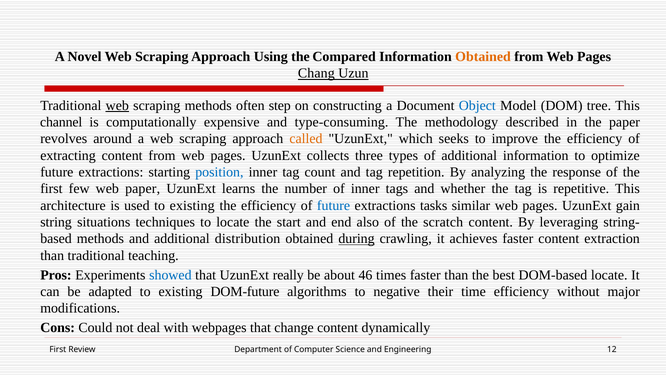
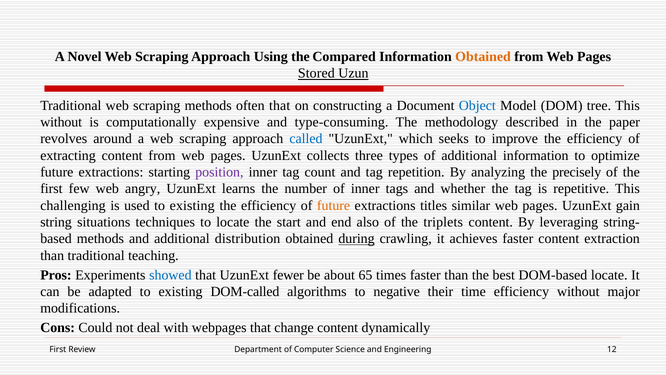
Chang: Chang -> Stored (316, 73)
web underline: present -> none (117, 105)
often step: step -> that (280, 105)
channel: channel -> without (61, 122)
called colour: orange -> blue (306, 139)
position colour: blue -> purple (219, 172)
response: response -> precisely (577, 172)
web paper: paper -> angry (143, 189)
architecture: architecture -> challenging (73, 205)
future colour: blue -> orange (334, 205)
tasks: tasks -> titles (434, 205)
scratch: scratch -> triplets (443, 222)
really: really -> fewer (288, 275)
46: 46 -> 65 (365, 275)
DOM-future: DOM-future -> DOM-called (245, 291)
